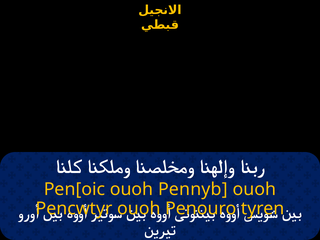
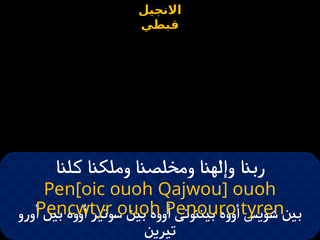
Pennyb: Pennyb -> Qajwou (193, 189)
